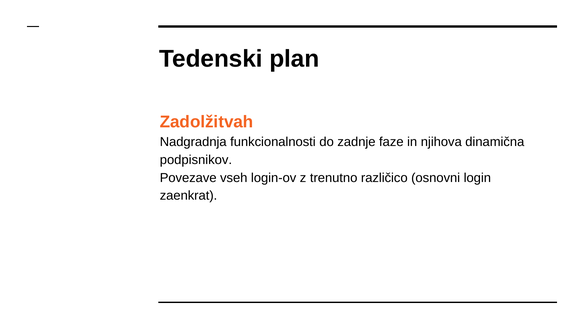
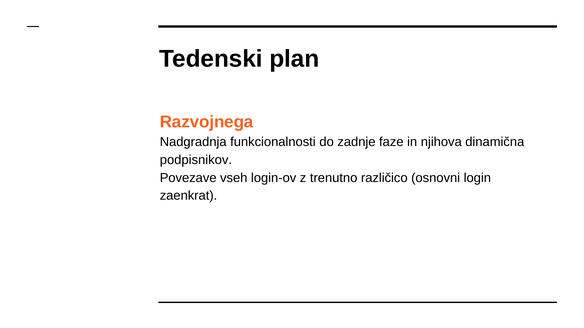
Zadolžitvah: Zadolžitvah -> Razvojnega (207, 122)
